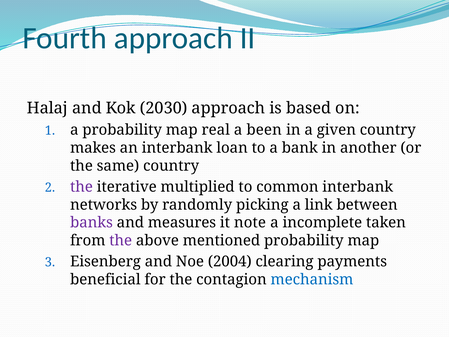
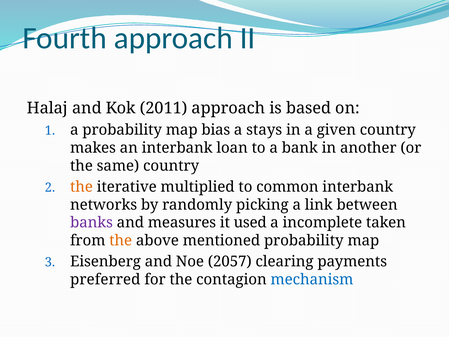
2030: 2030 -> 2011 (164, 108)
real: real -> bias (216, 130)
been: been -> stays (264, 130)
the colour: purple -> orange (81, 187)
note: note -> used (250, 223)
the colour: purple -> orange (121, 241)
2004: 2004 -> 2057 (230, 261)
beneficial: beneficial -> preferred (105, 279)
